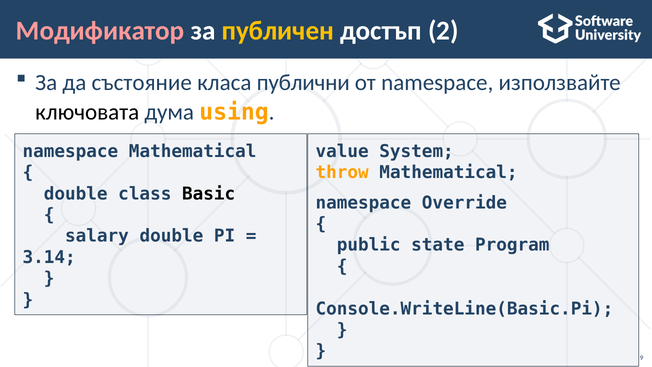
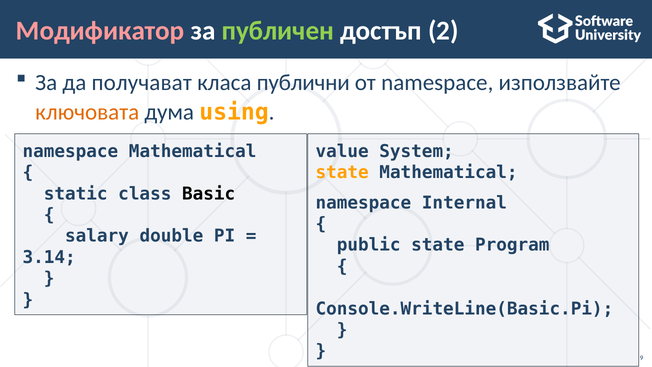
публичен colour: yellow -> light green (278, 31)
състояние: състояние -> получават (142, 83)
ключовата colour: black -> orange (87, 112)
throw: throw -> state (342, 172)
double: double -> static (76, 194)
Override: Override -> Internal (464, 203)
